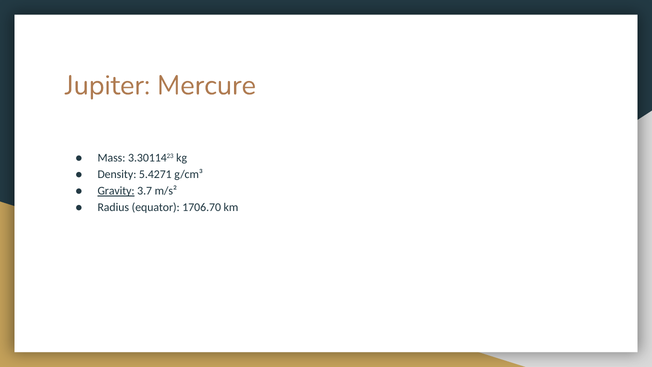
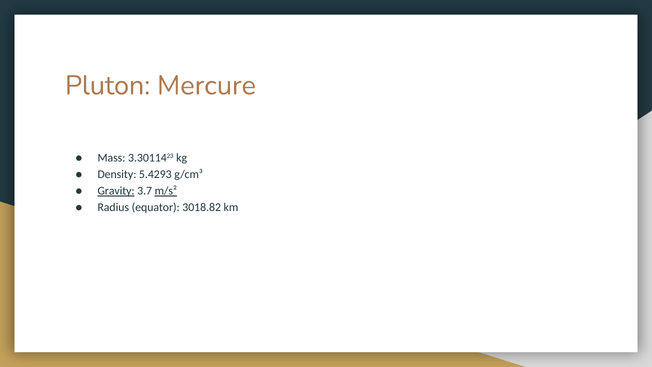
Jupiter: Jupiter -> Pluton (108, 85)
5.4271: 5.4271 -> 5.4293 (155, 174)
m/s² underline: none -> present (166, 191)
1706.70: 1706.70 -> 3018.82 (202, 207)
